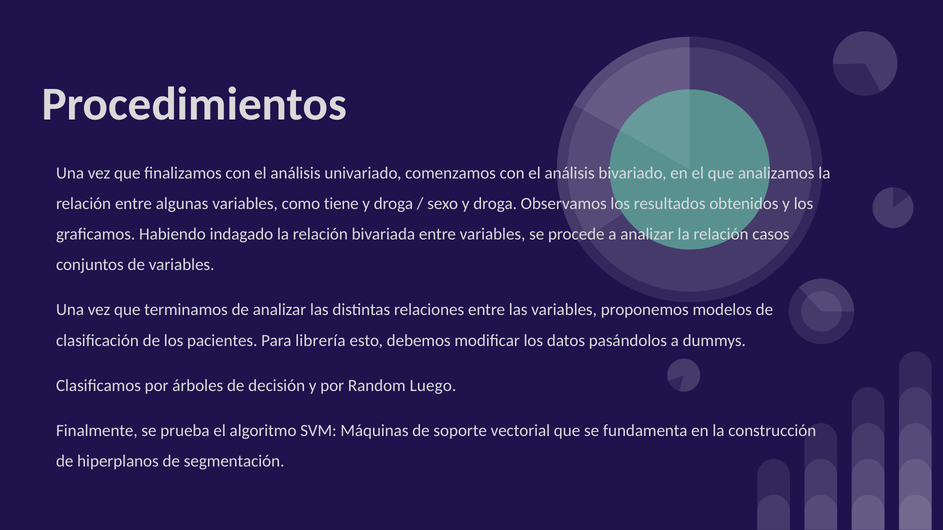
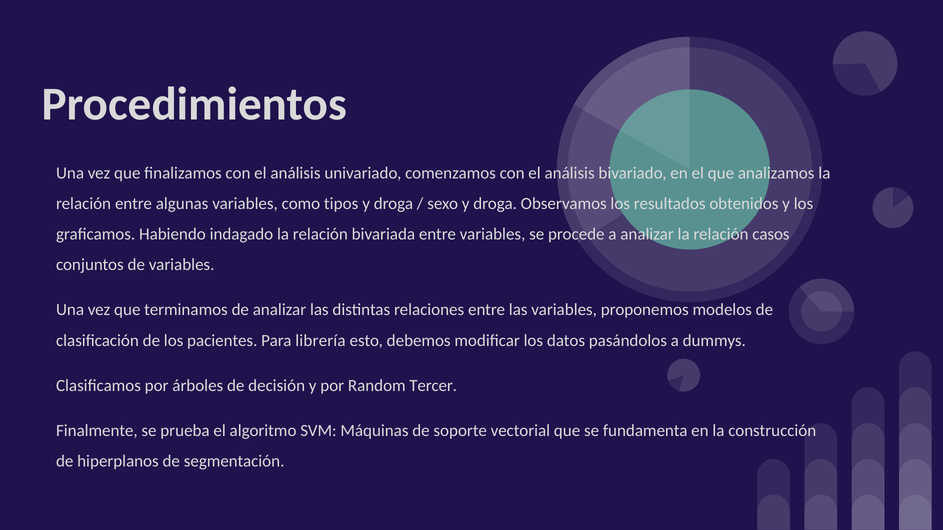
tiene: tiene -> tipos (341, 204)
Luego: Luego -> Tercer (433, 386)
